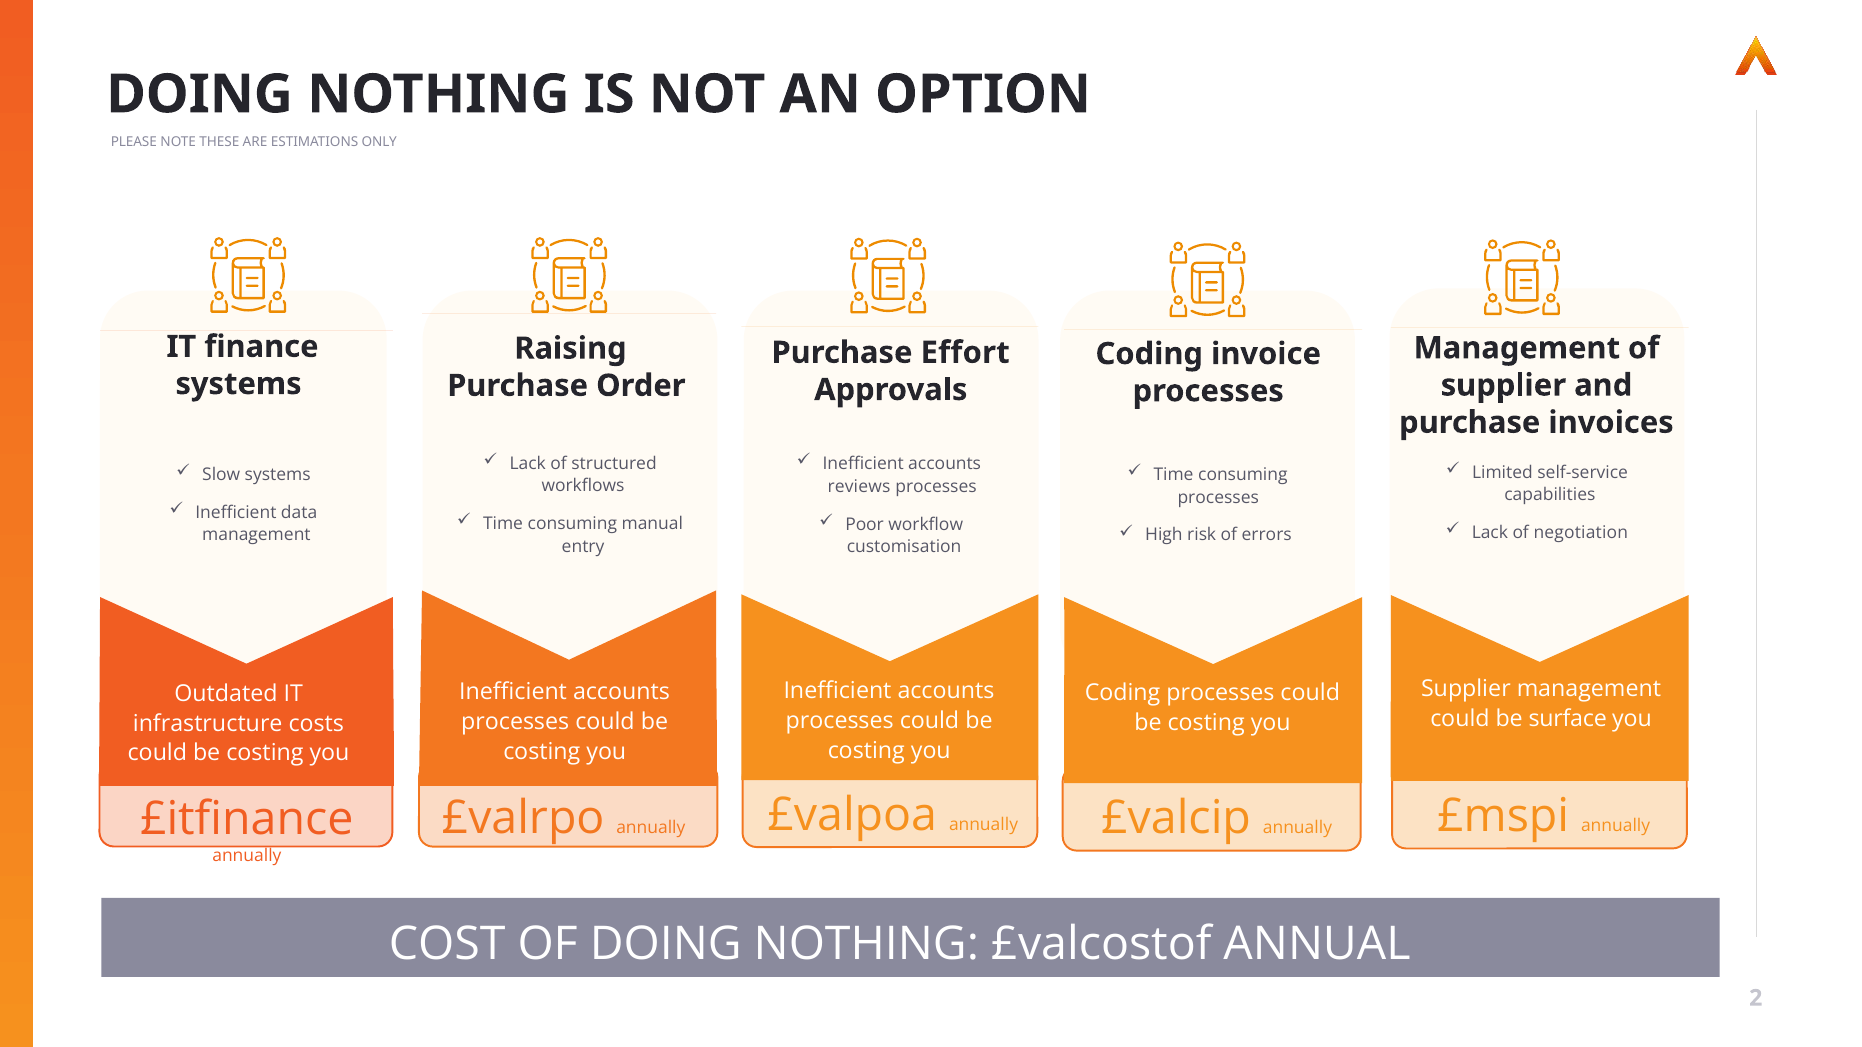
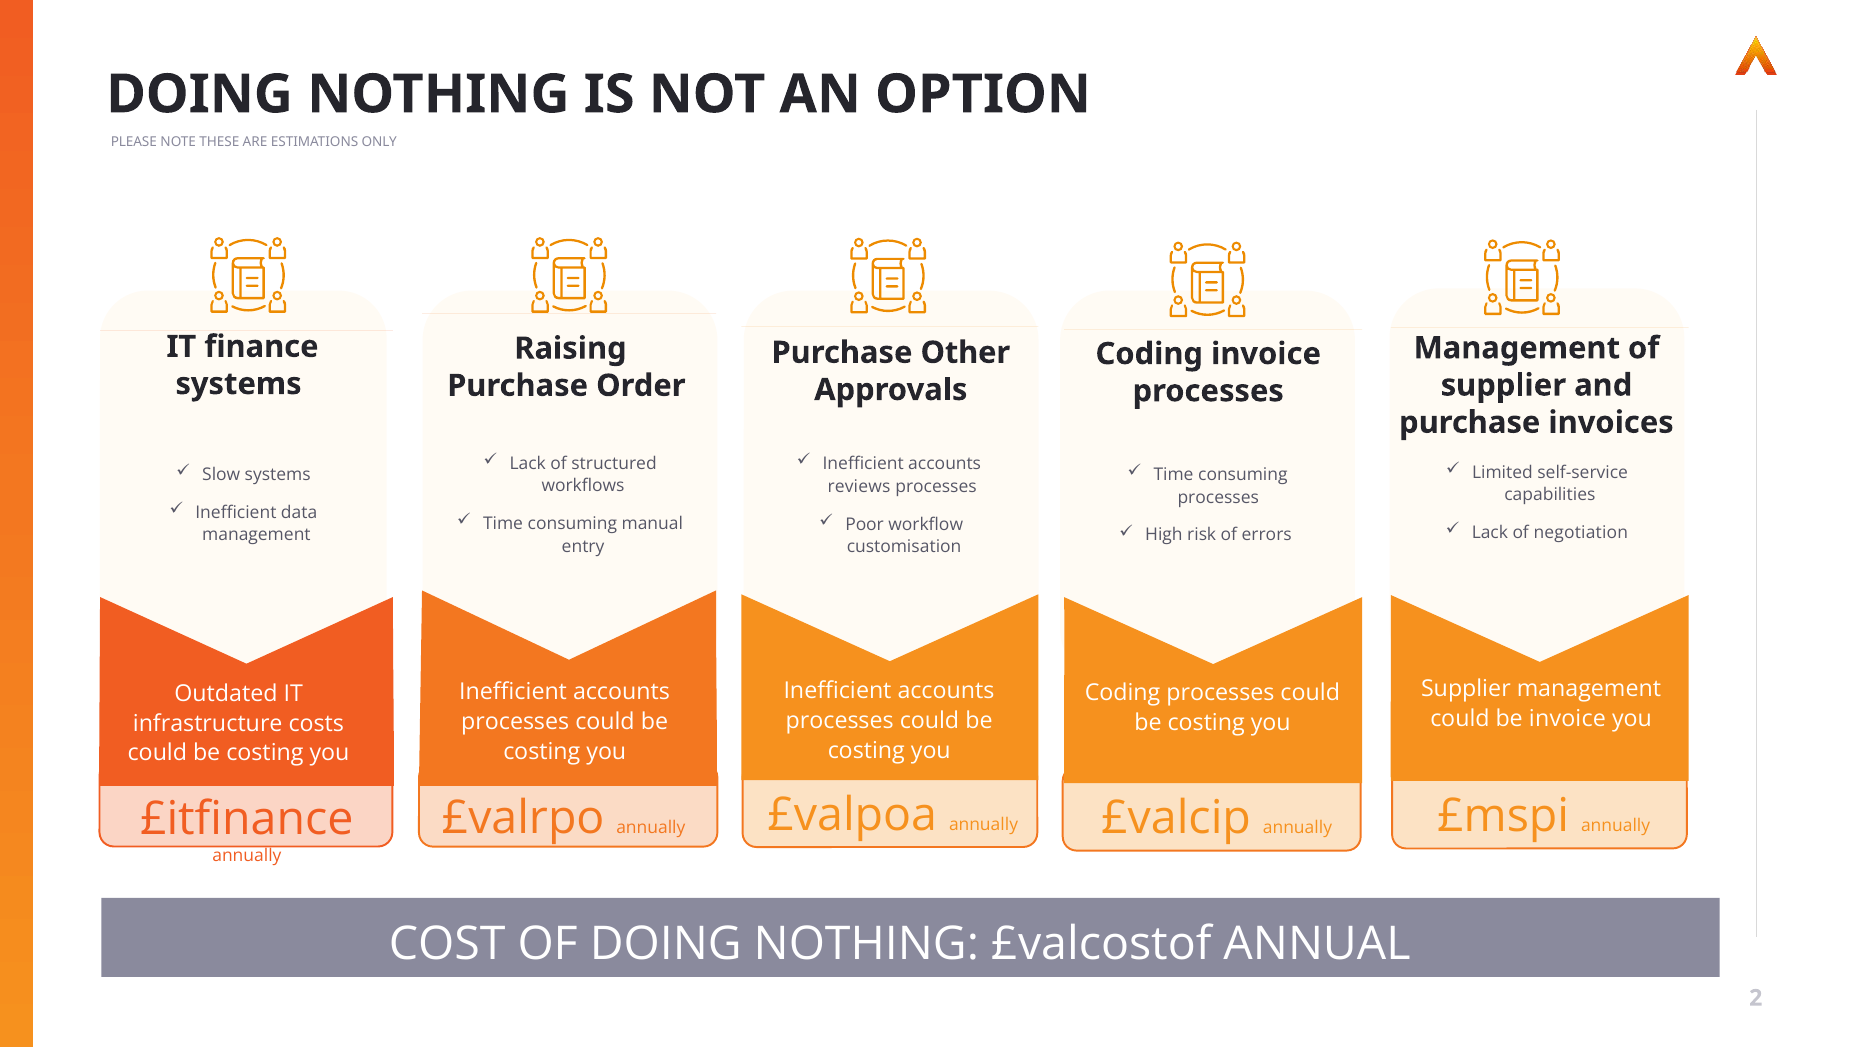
Effort: Effort -> Other (965, 353)
be surface: surface -> invoice (1567, 719)
